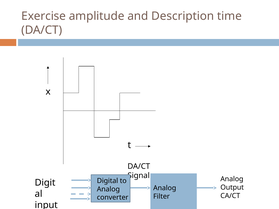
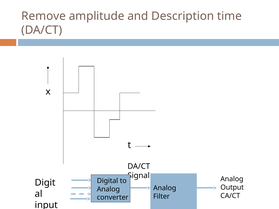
Exercise: Exercise -> Remove (44, 16)
